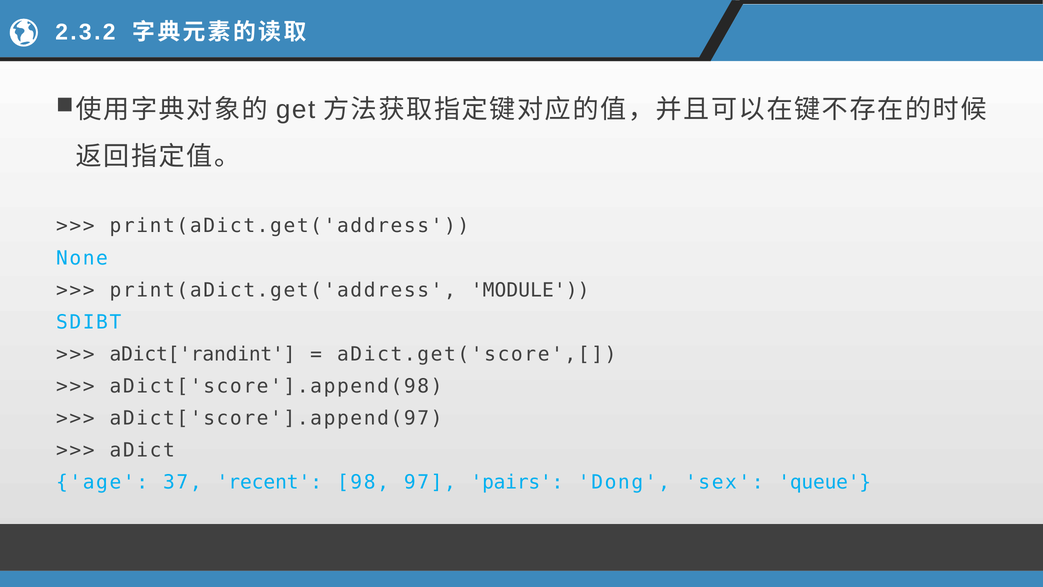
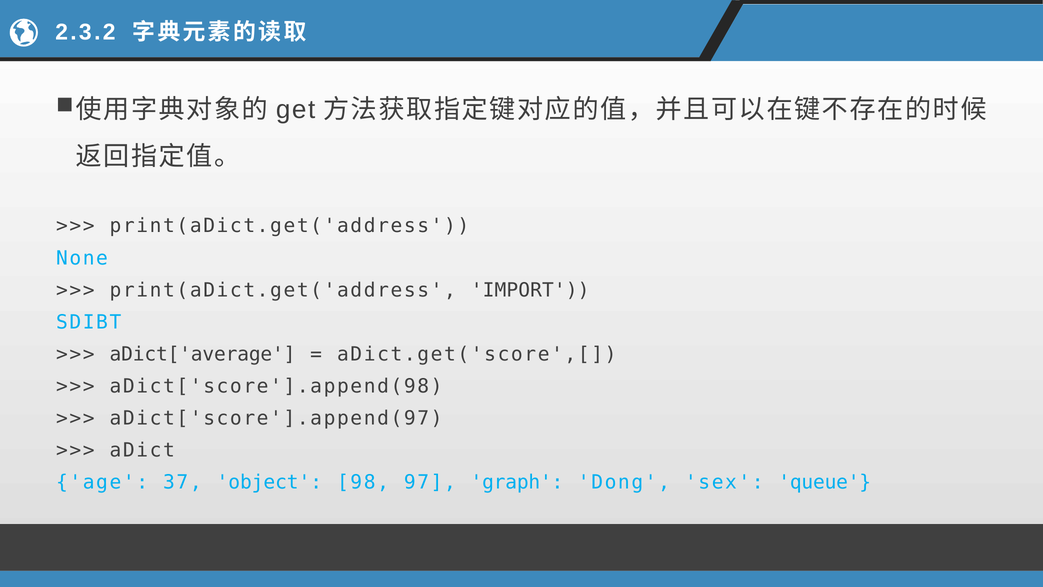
MODULE: MODULE -> IMPORT (530, 290)
aDict['randint: aDict['randint -> aDict['average (203, 354)
recent: recent -> object (269, 482)
pairs: pairs -> graph (517, 482)
